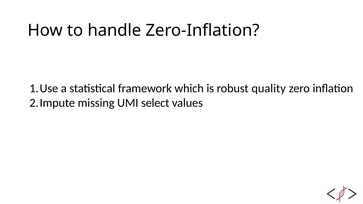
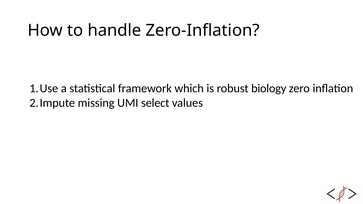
quality: quality -> biology (269, 89)
